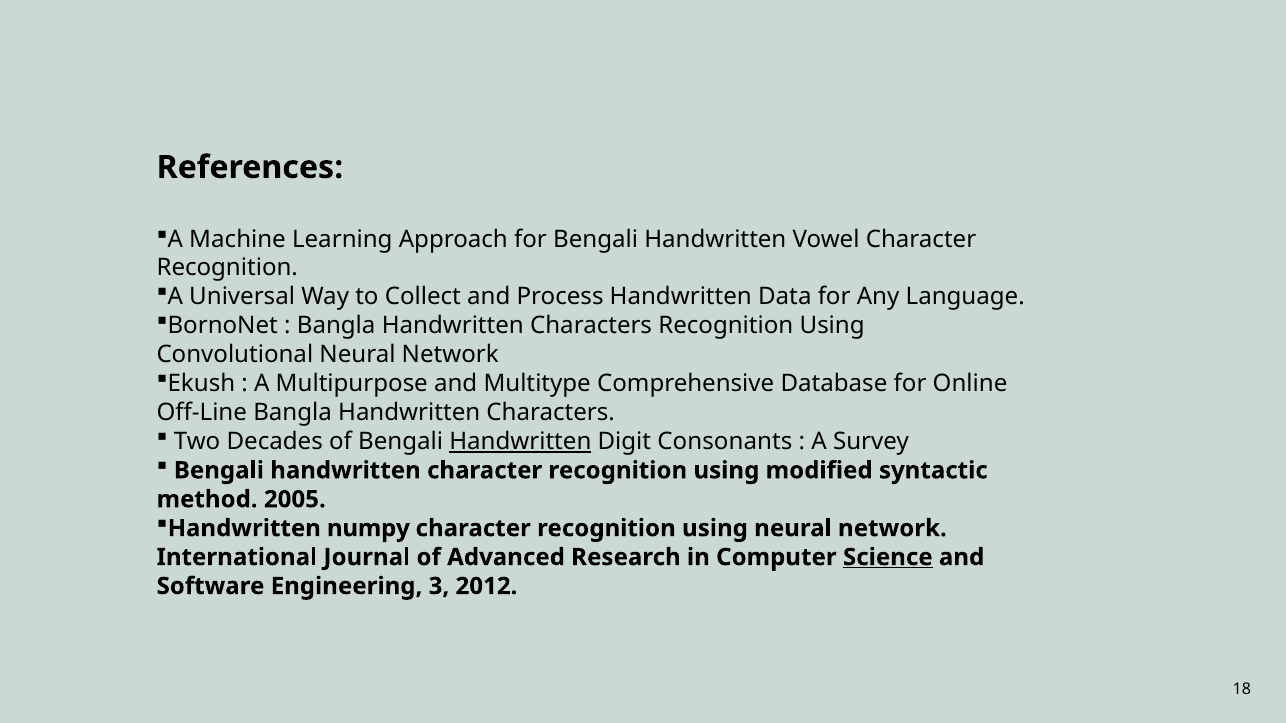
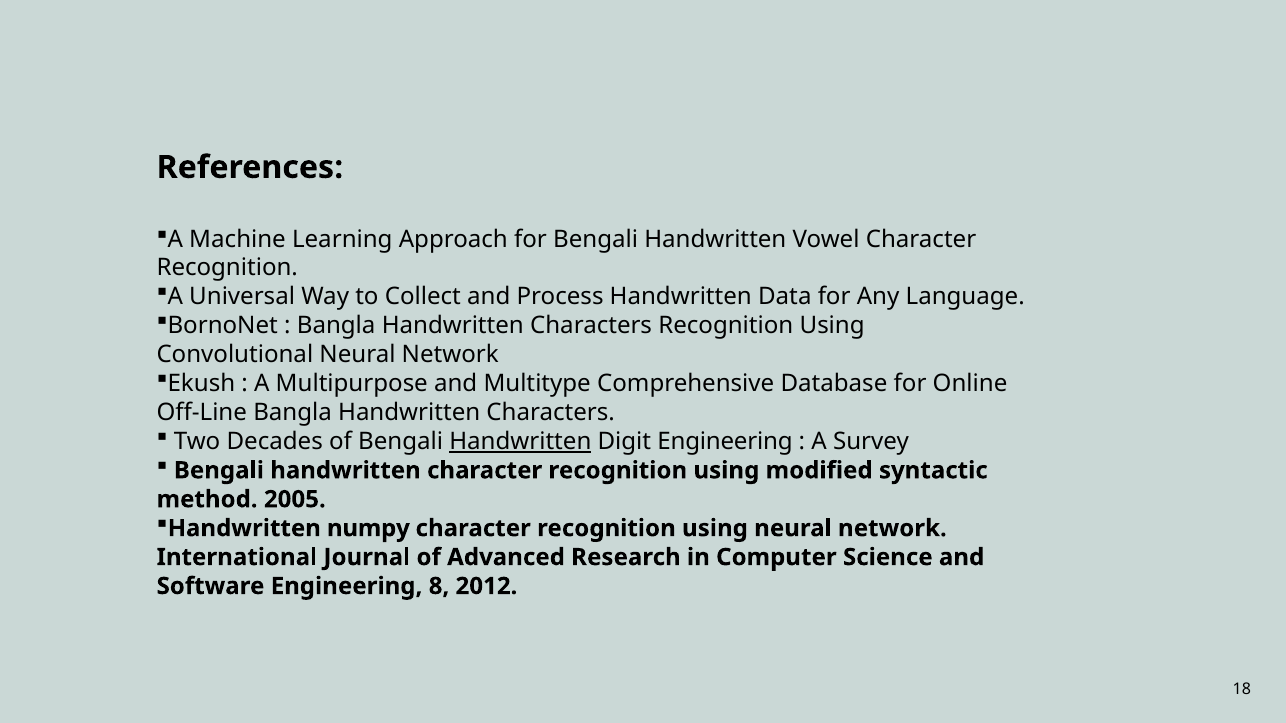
Digit Consonants: Consonants -> Engineering (725, 442)
Science underline: present -> none (888, 557)
3: 3 -> 8 (439, 586)
